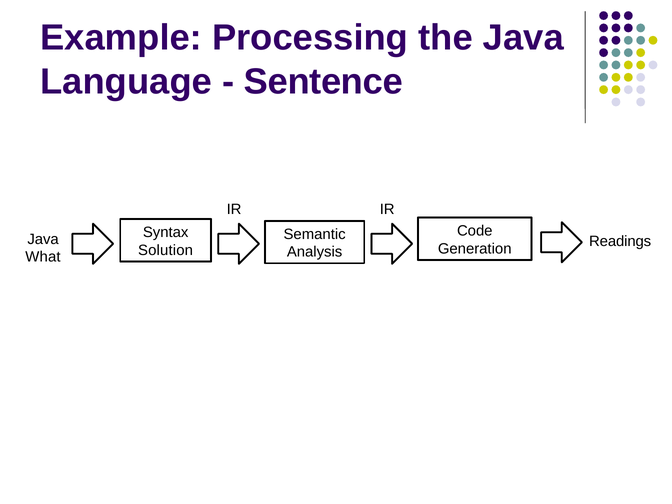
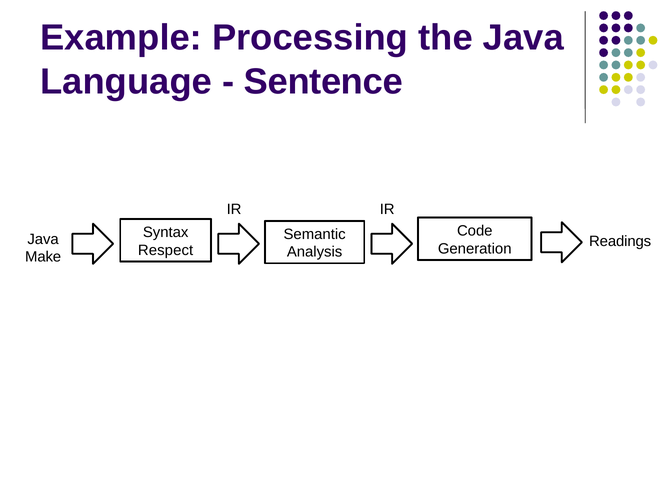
Solution: Solution -> Respect (166, 250)
What: What -> Make (43, 257)
